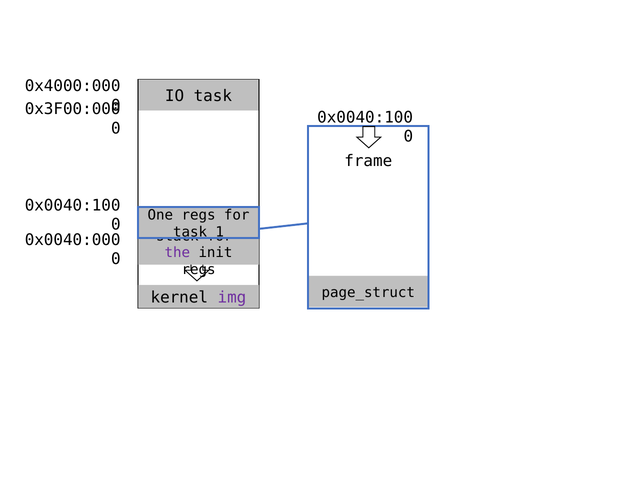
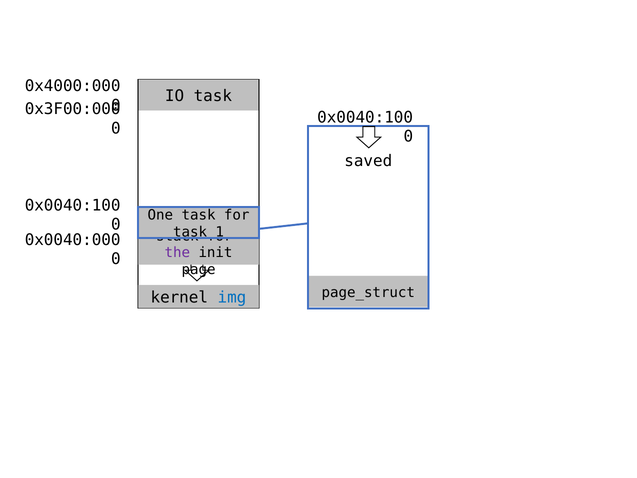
frame: frame -> saved (368, 161)
One regs: regs -> task (199, 215)
regs: regs -> page (199, 270)
img colour: purple -> blue (232, 297)
